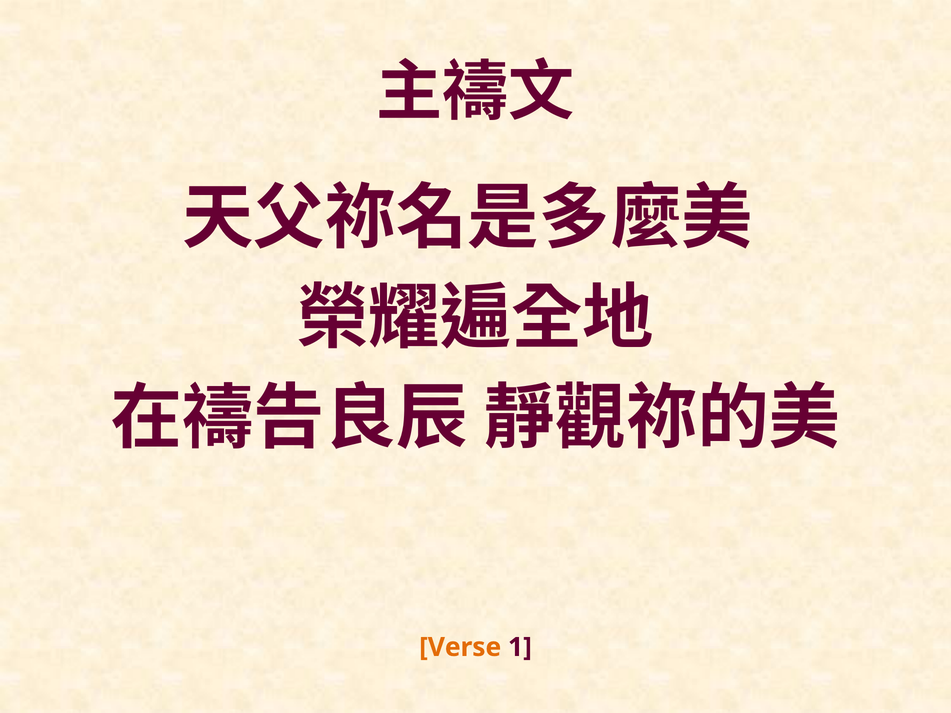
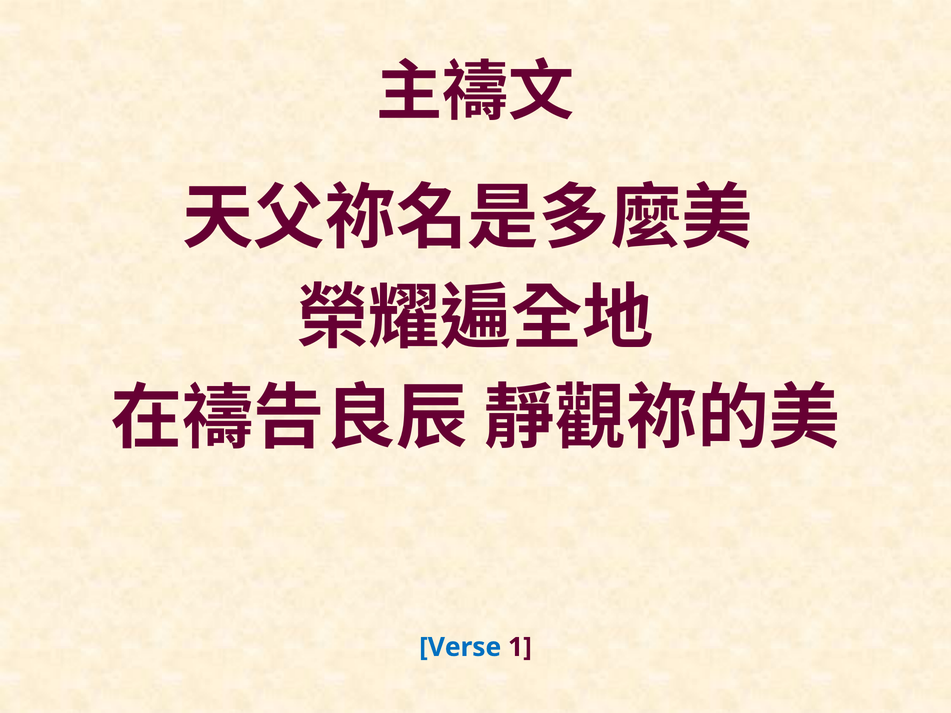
Verse colour: orange -> blue (460, 647)
